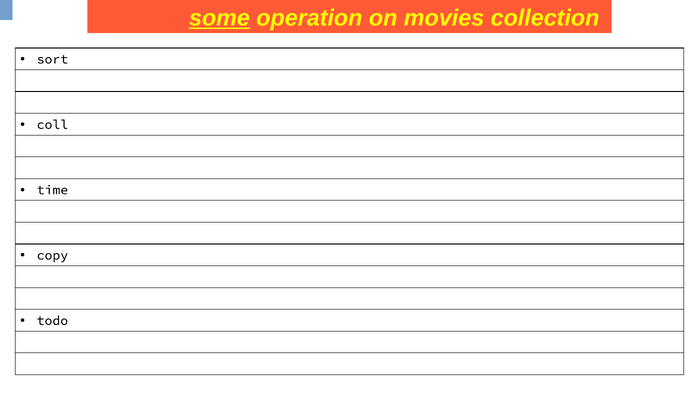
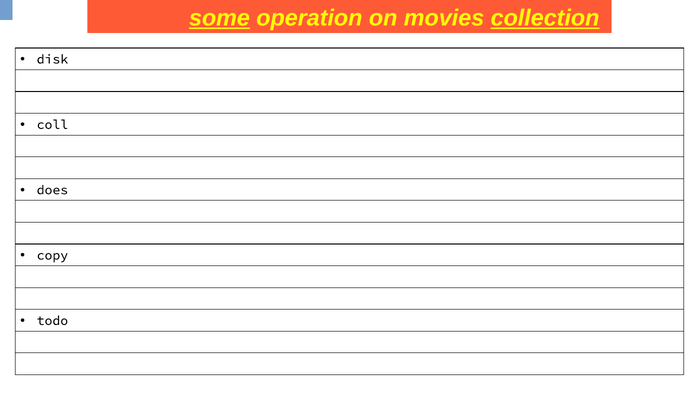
collection underline: none -> present (545, 18)
sort: sort -> disk (52, 59)
time: time -> does (52, 190)
